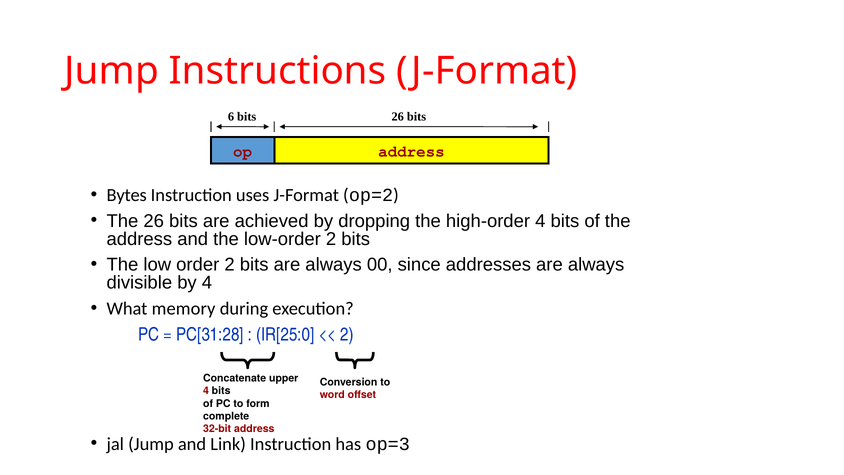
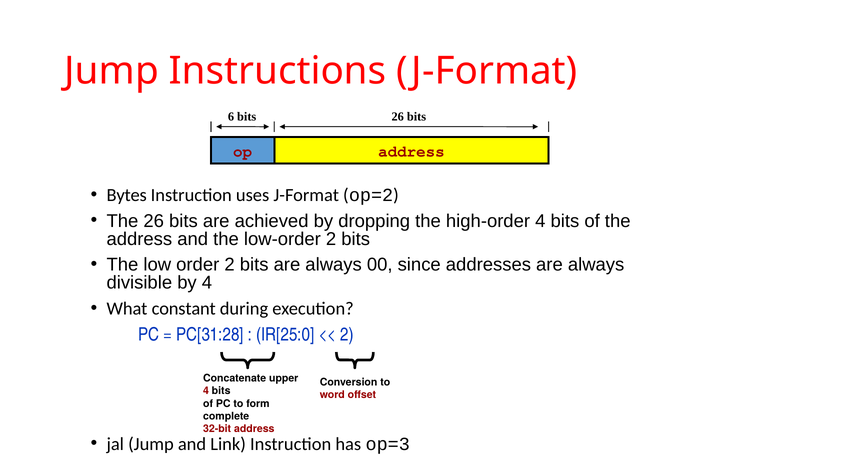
memory: memory -> constant (184, 308)
